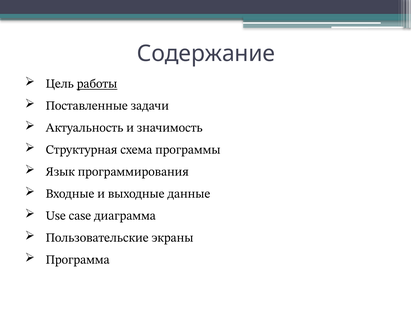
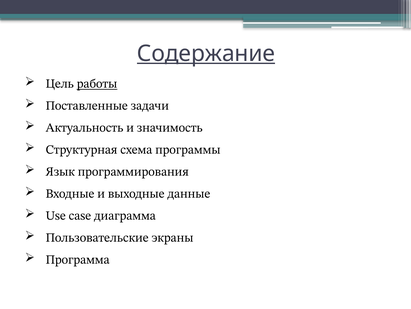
Содержание underline: none -> present (206, 53)
